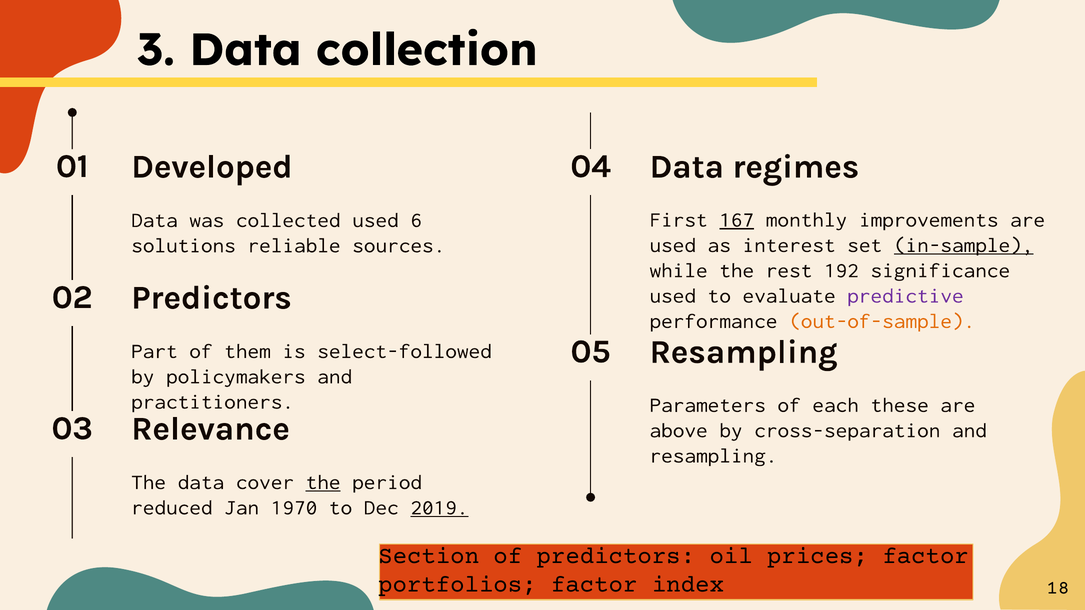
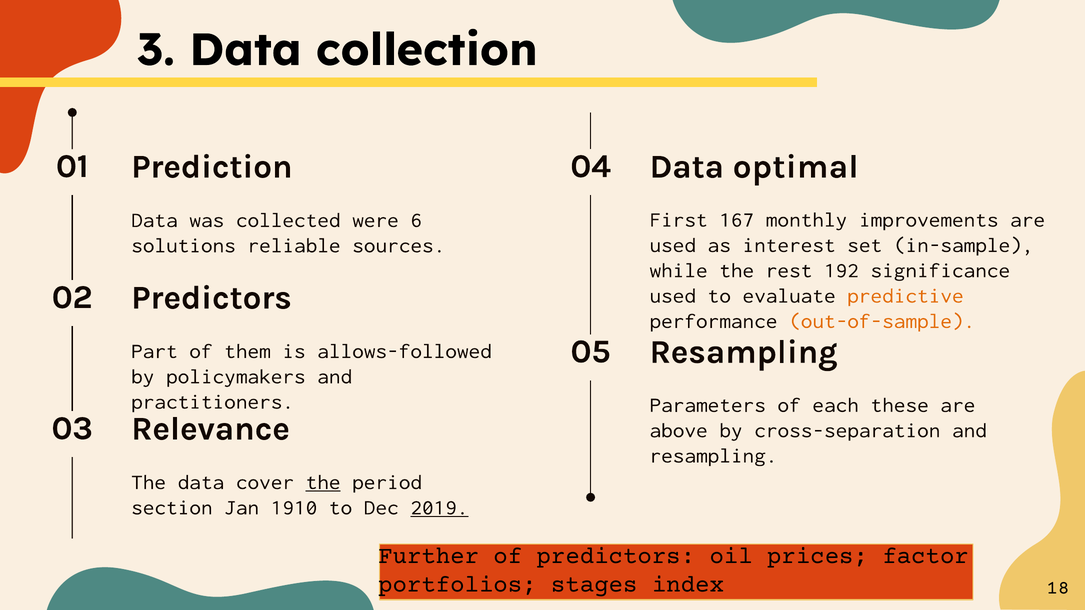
Developed: Developed -> Prediction (212, 167)
regimes: regimes -> optimal (796, 167)
167 underline: present -> none (737, 220)
collected used: used -> were (376, 220)
in-sample underline: present -> none (964, 245)
predictive colour: purple -> orange (905, 296)
select-followed: select-followed -> allows-followed (405, 351)
reduced: reduced -> section (172, 508)
1970: 1970 -> 1910 (294, 508)
Section: Section -> Further (429, 555)
portfolios factor: factor -> stages (594, 584)
